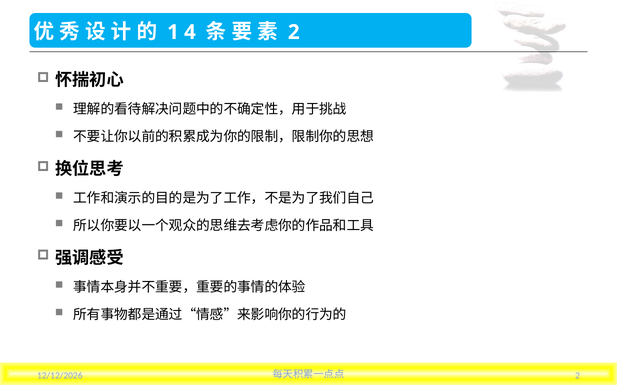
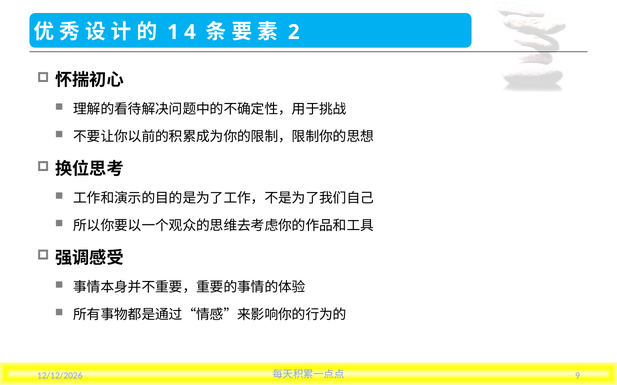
2: 2 -> 9 (578, 376)
